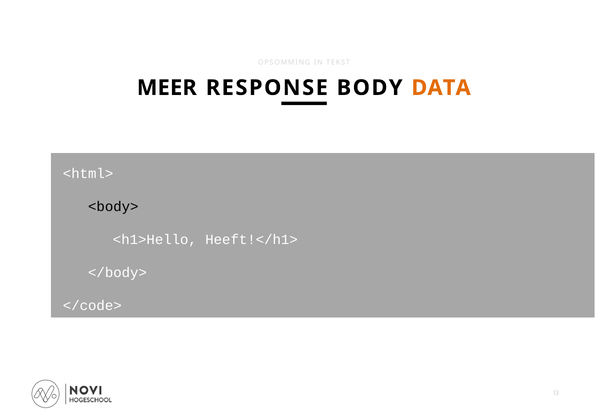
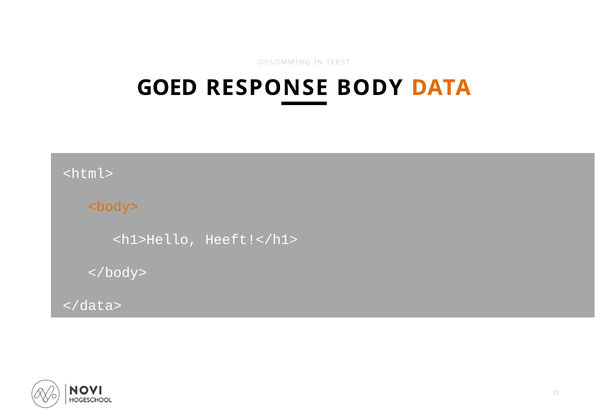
MEER: MEER -> GOED (167, 88)
<body> colour: black -> orange (113, 207)
</code>: </code> -> </data> (92, 306)
